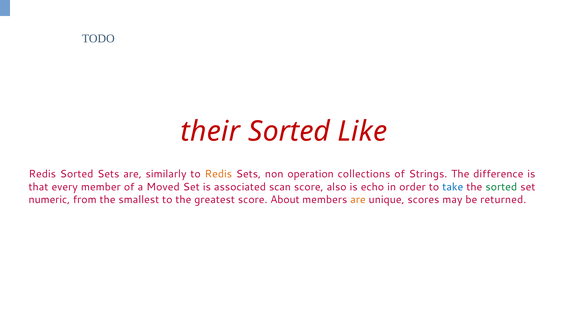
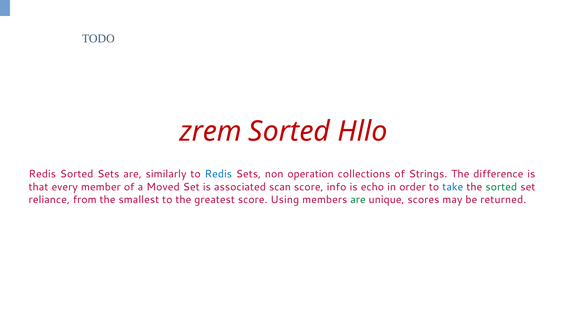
their: their -> zrem (211, 131)
Like: Like -> Hllo (363, 131)
Redis colour: orange -> blue (218, 174)
also: also -> info (337, 187)
numeric: numeric -> reliance (49, 200)
About: About -> Using (285, 200)
are colour: orange -> green (358, 200)
